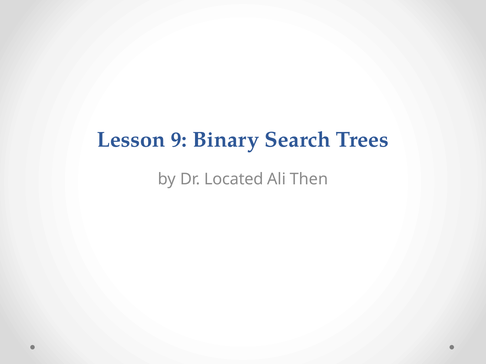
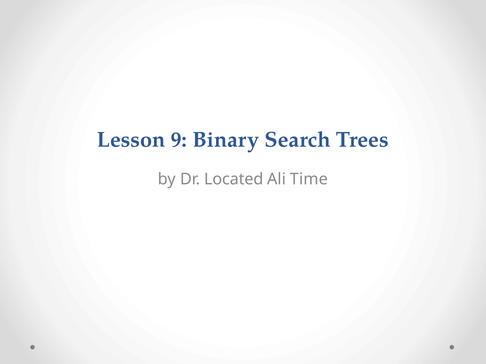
Then: Then -> Time (309, 179)
